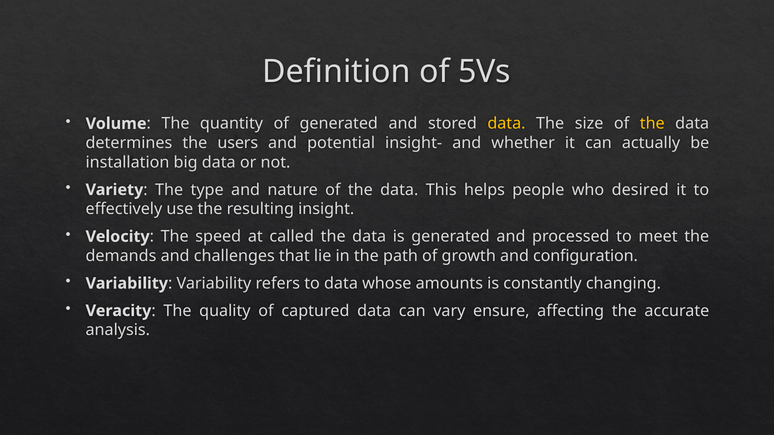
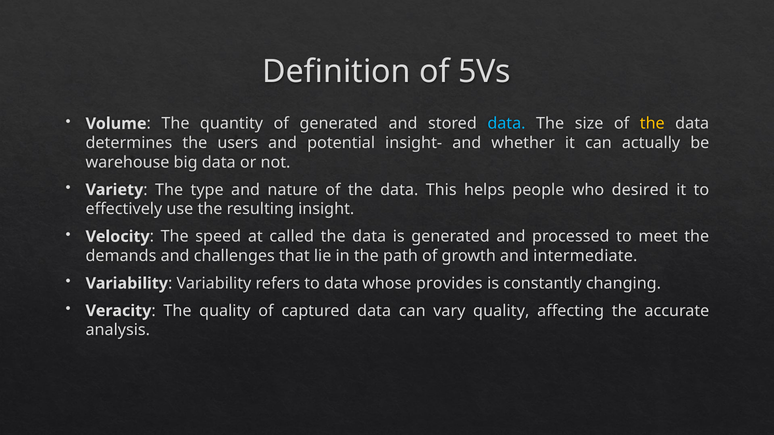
data colour: yellow -> light blue (506, 124)
installation: installation -> warehouse (128, 162)
configuration: configuration -> intermediate (585, 256)
amounts: amounts -> provides (449, 284)
vary ensure: ensure -> quality (501, 311)
